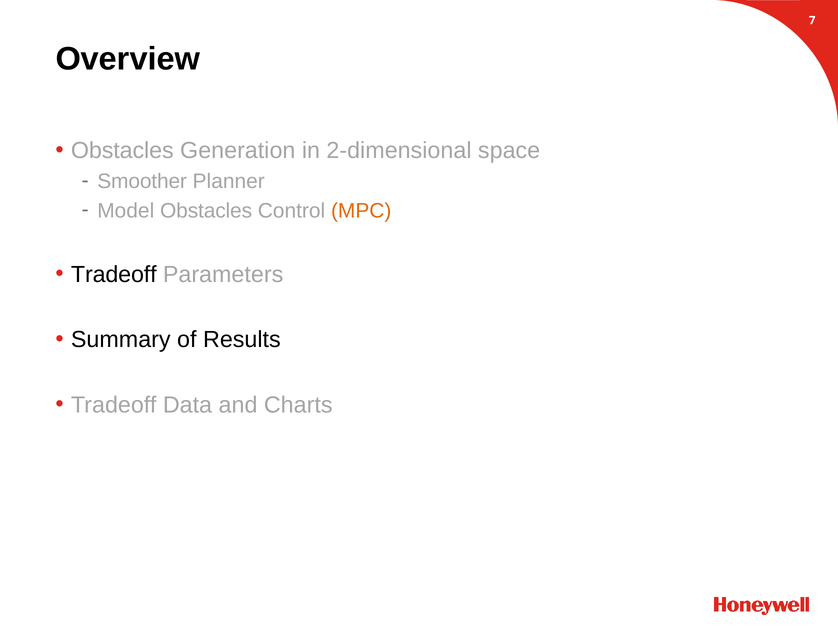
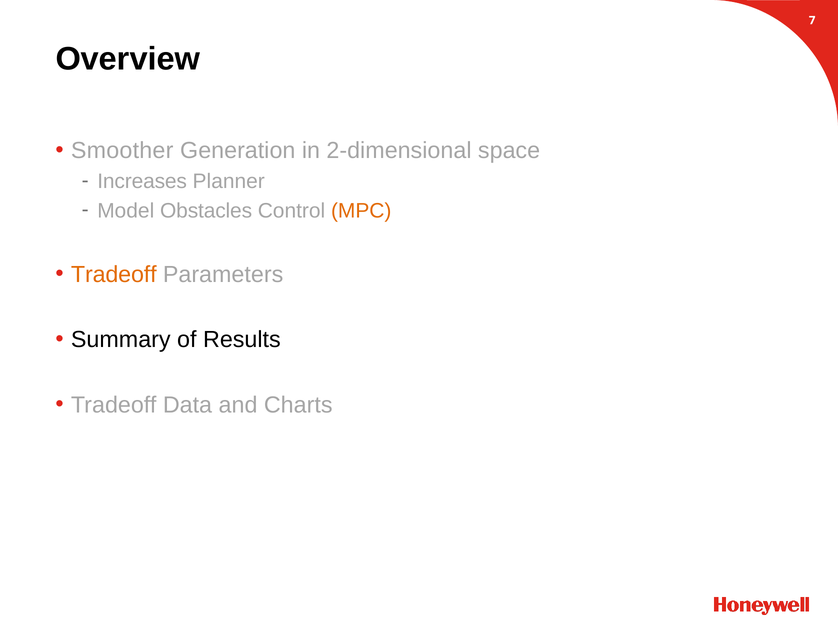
Obstacles: Obstacles -> Smoother (122, 151)
Smoother: Smoother -> Increases (142, 181)
Tradeoff colour: black -> orange (114, 275)
